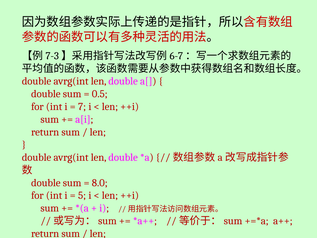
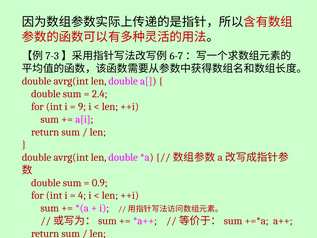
0.5: 0.5 -> 2.4 (100, 94)
7: 7 -> 9 (82, 107)
8.0: 8.0 -> 0.9 (100, 183)
5: 5 -> 4 (82, 195)
